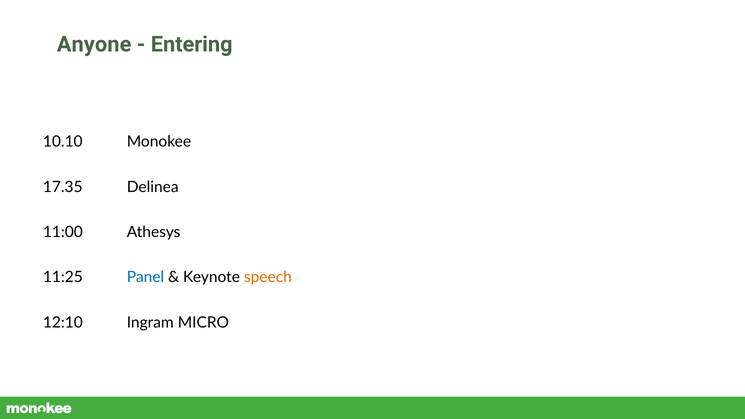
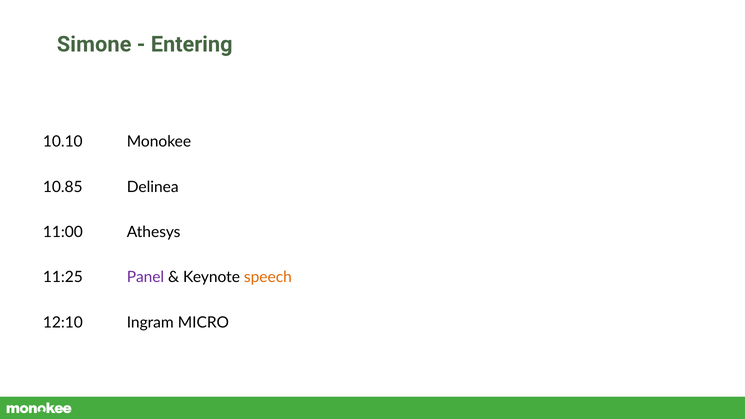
Anyone: Anyone -> Simone (94, 44)
17.35: 17.35 -> 10.85 (63, 187)
Panel colour: blue -> purple (145, 277)
